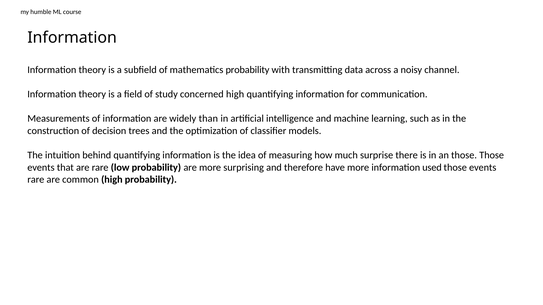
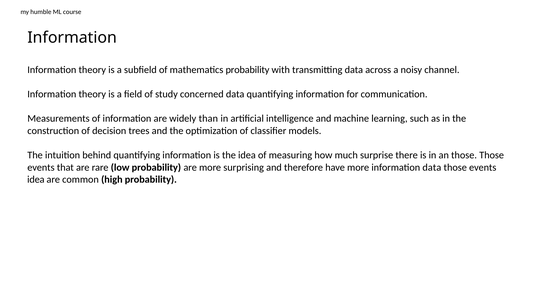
concerned high: high -> data (235, 94)
information used: used -> data (432, 168)
rare: rare -> idea (36, 180)
